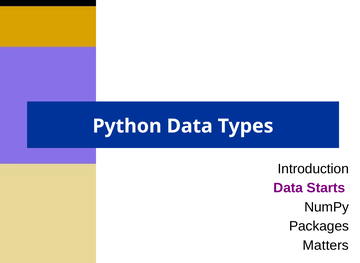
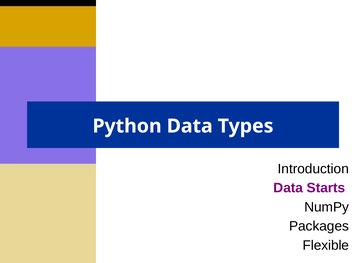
Matters: Matters -> Flexible (326, 246)
